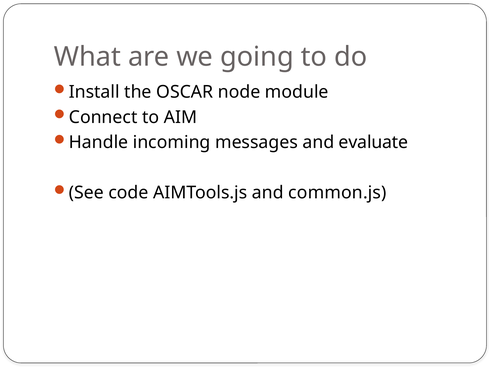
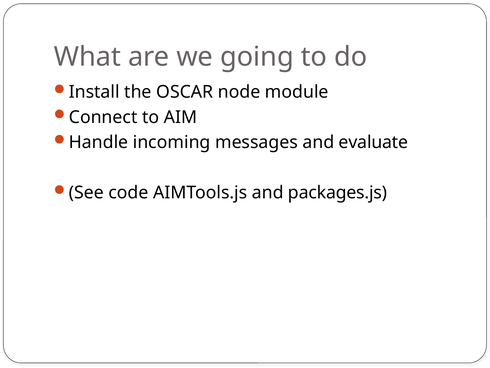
common.js: common.js -> packages.js (338, 193)
